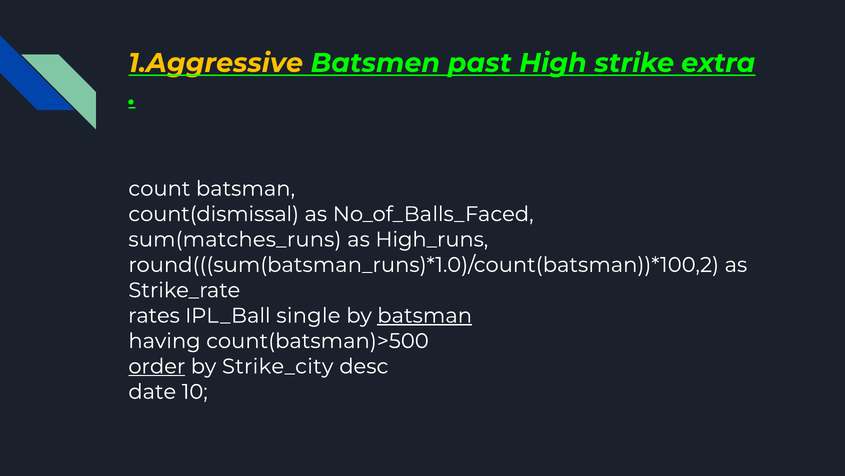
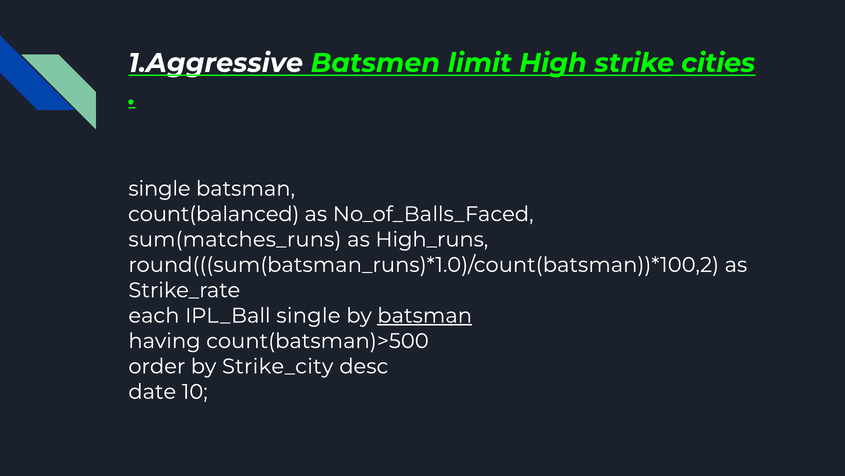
1.Aggressive colour: yellow -> white (216, 63)
past: past -> limit (480, 63)
extra: extra -> cities (718, 63)
count: count -> single (159, 188)
count(dismissal: count(dismissal -> count(balanced (214, 214)
rates: rates -> each (154, 315)
order underline: present -> none (157, 366)
